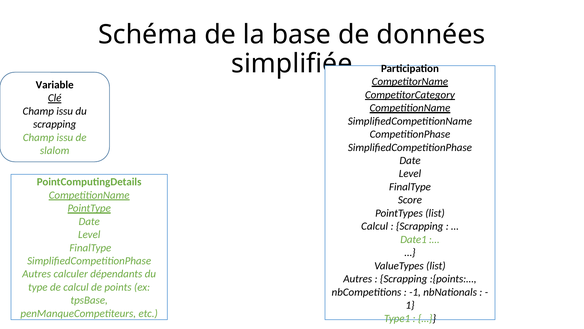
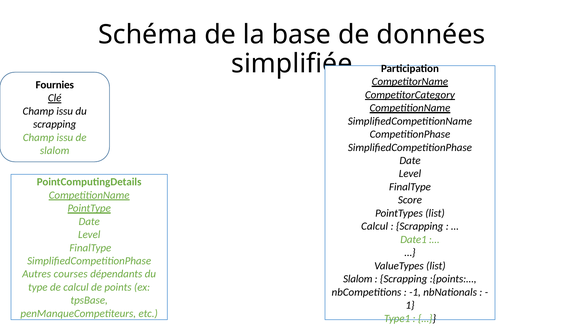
Variable: Variable -> Fournies (55, 85)
calculer: calculer -> courses (71, 274)
Autres: Autres -> Slalom (358, 279)
